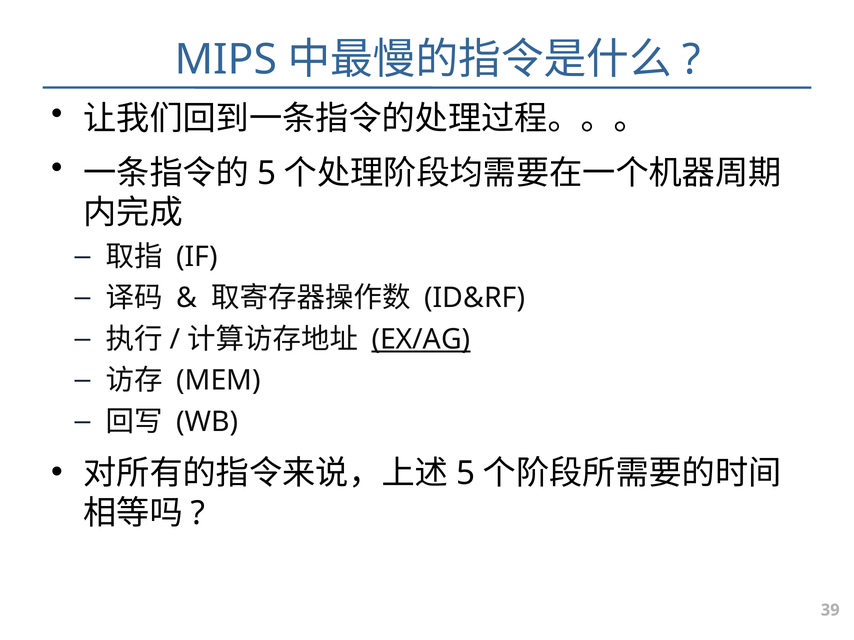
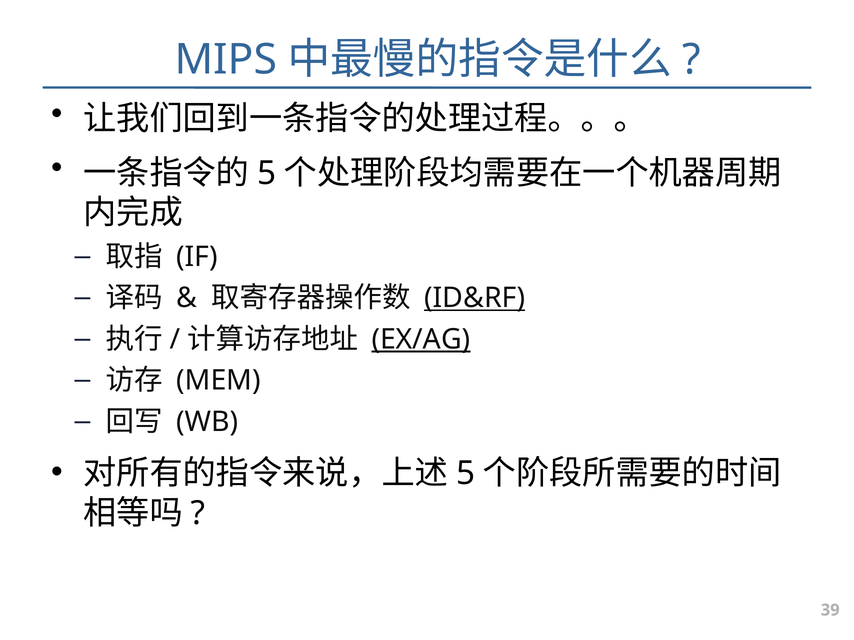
ID&RF underline: none -> present (475, 298)
